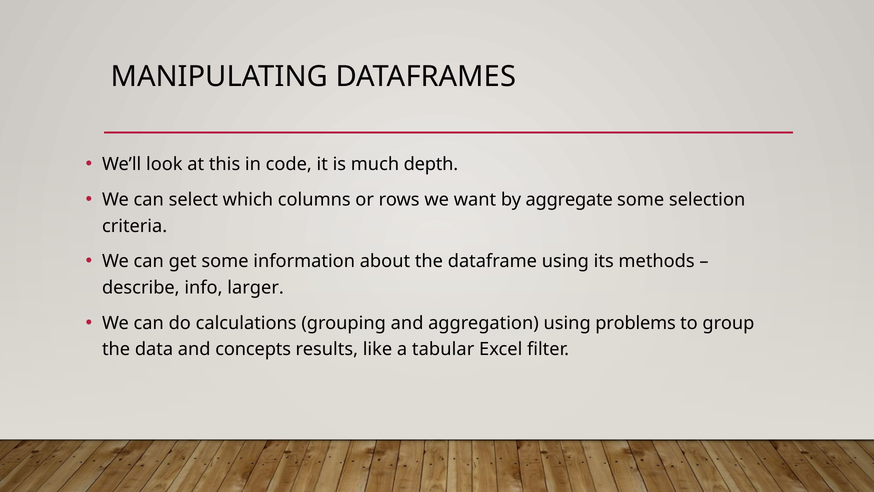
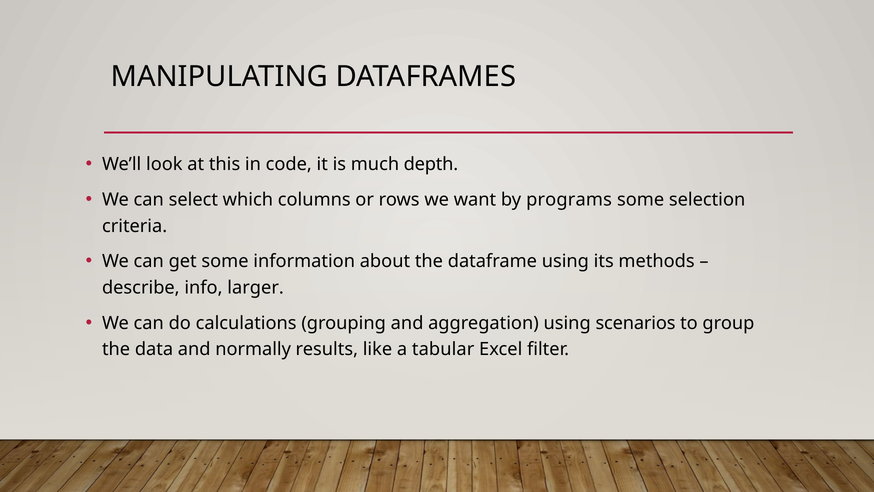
aggregate: aggregate -> programs (569, 200)
problems: problems -> scenarios (636, 323)
concepts: concepts -> normally (253, 349)
